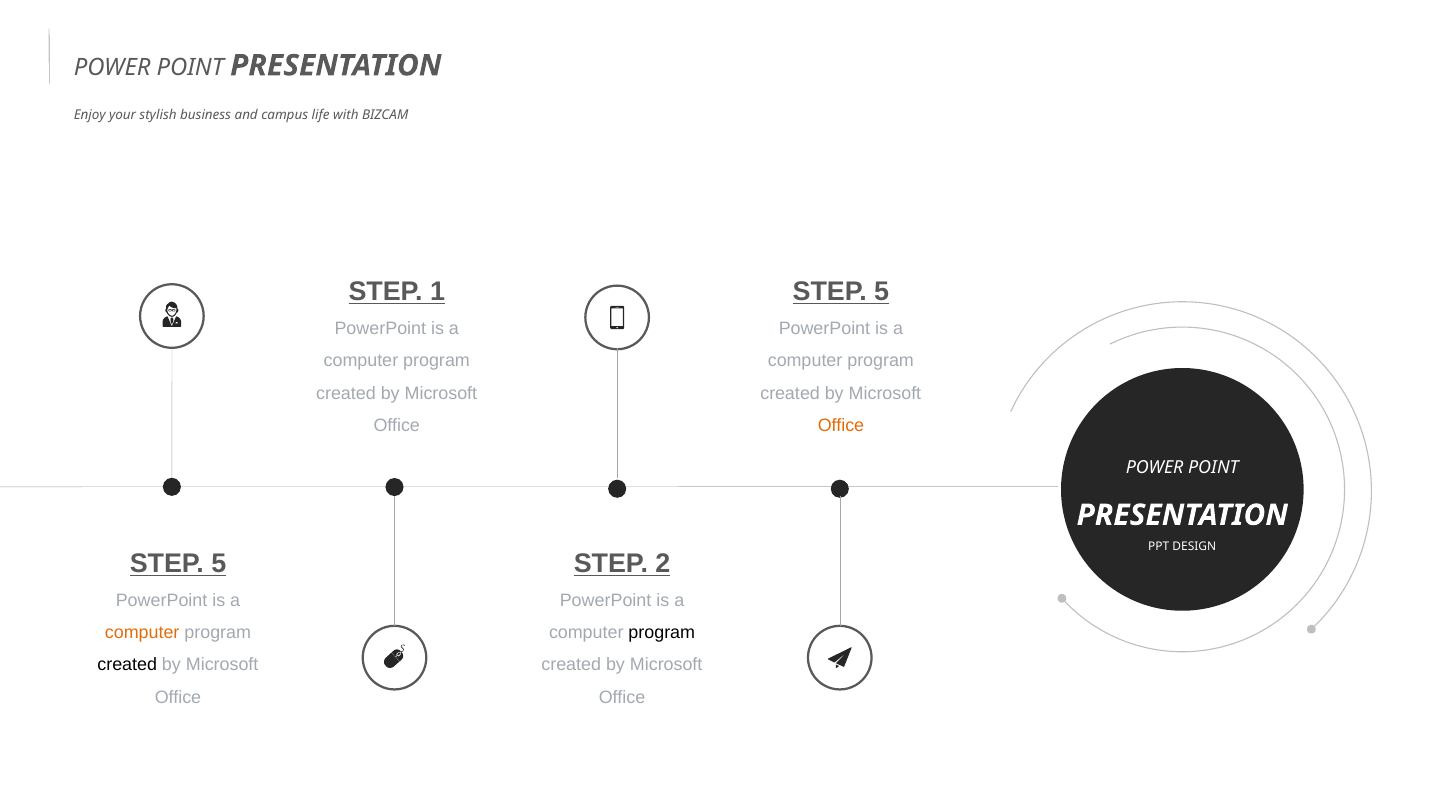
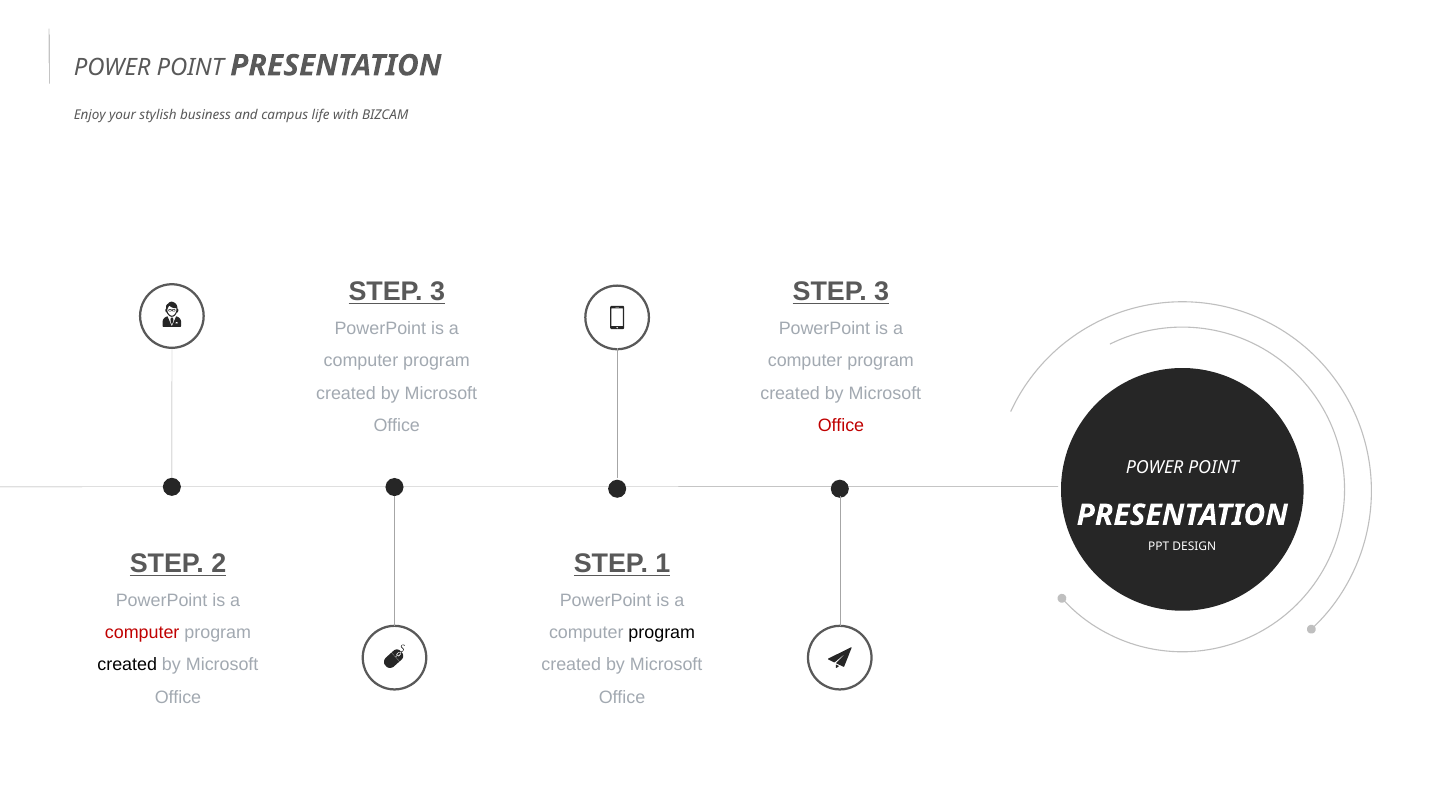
1: 1 -> 3 (438, 291)
5: 5 -> 3 (882, 291)
Office colour: orange -> red (841, 425)
5: 5 -> 2 (219, 563)
2: 2 -> 1 (663, 563)
computer colour: orange -> red (142, 632)
